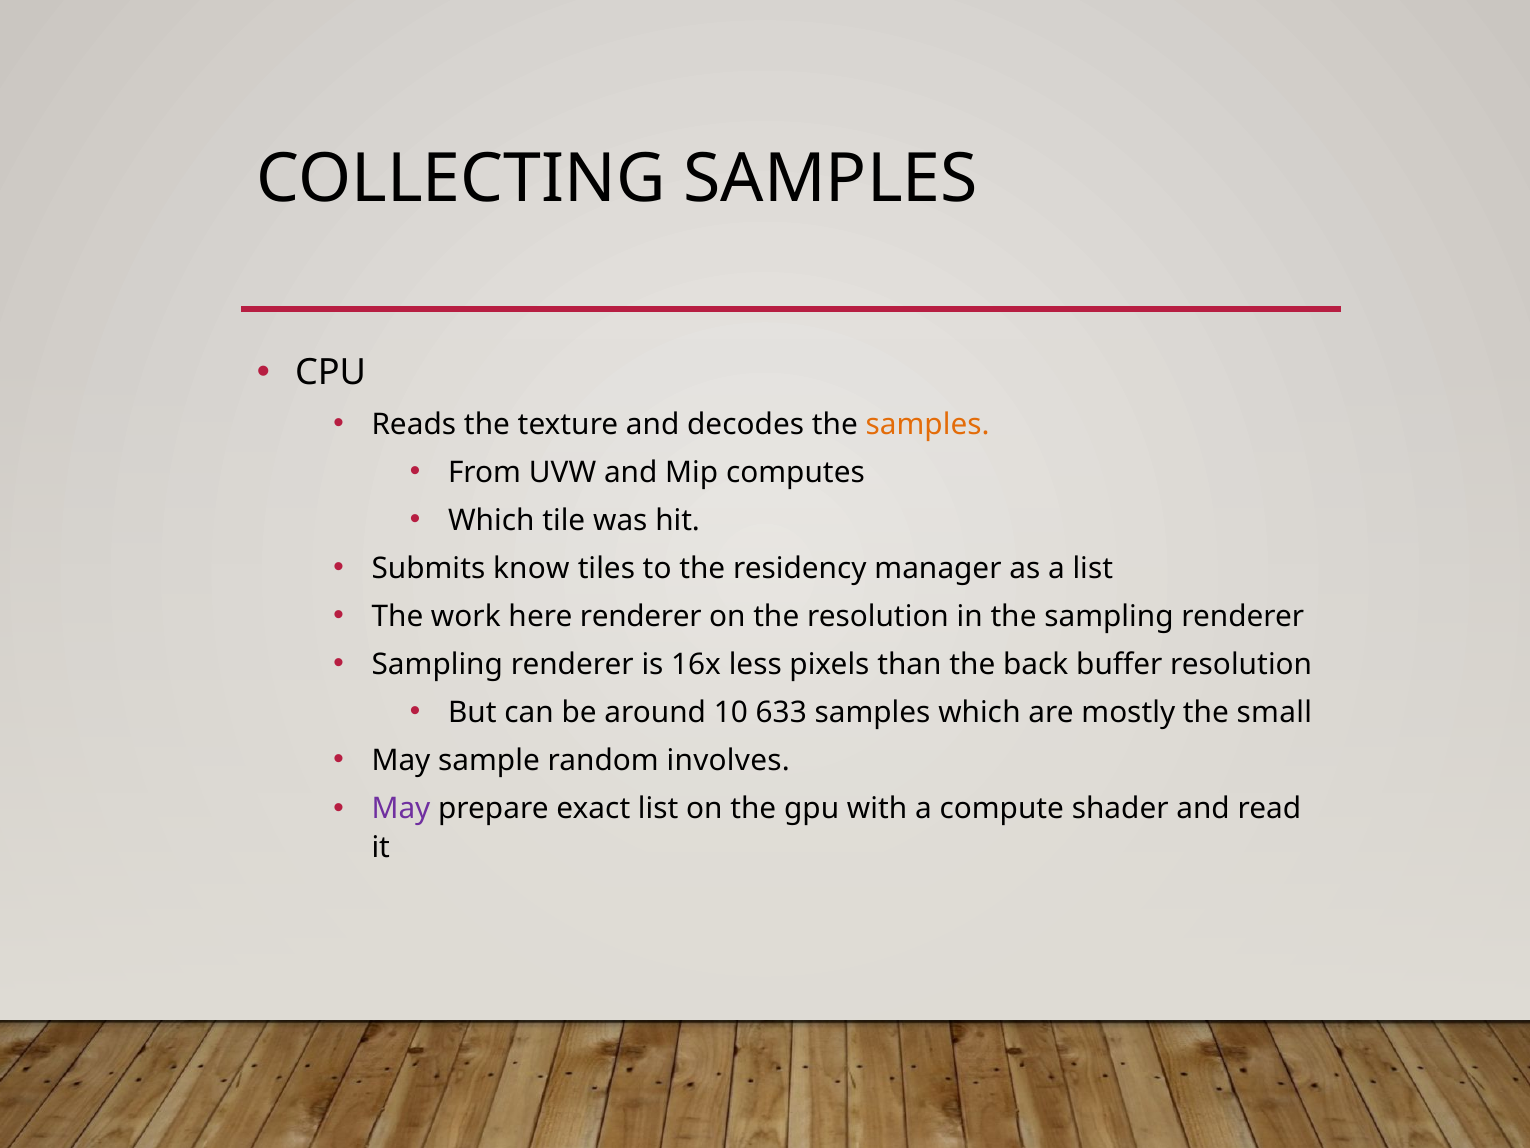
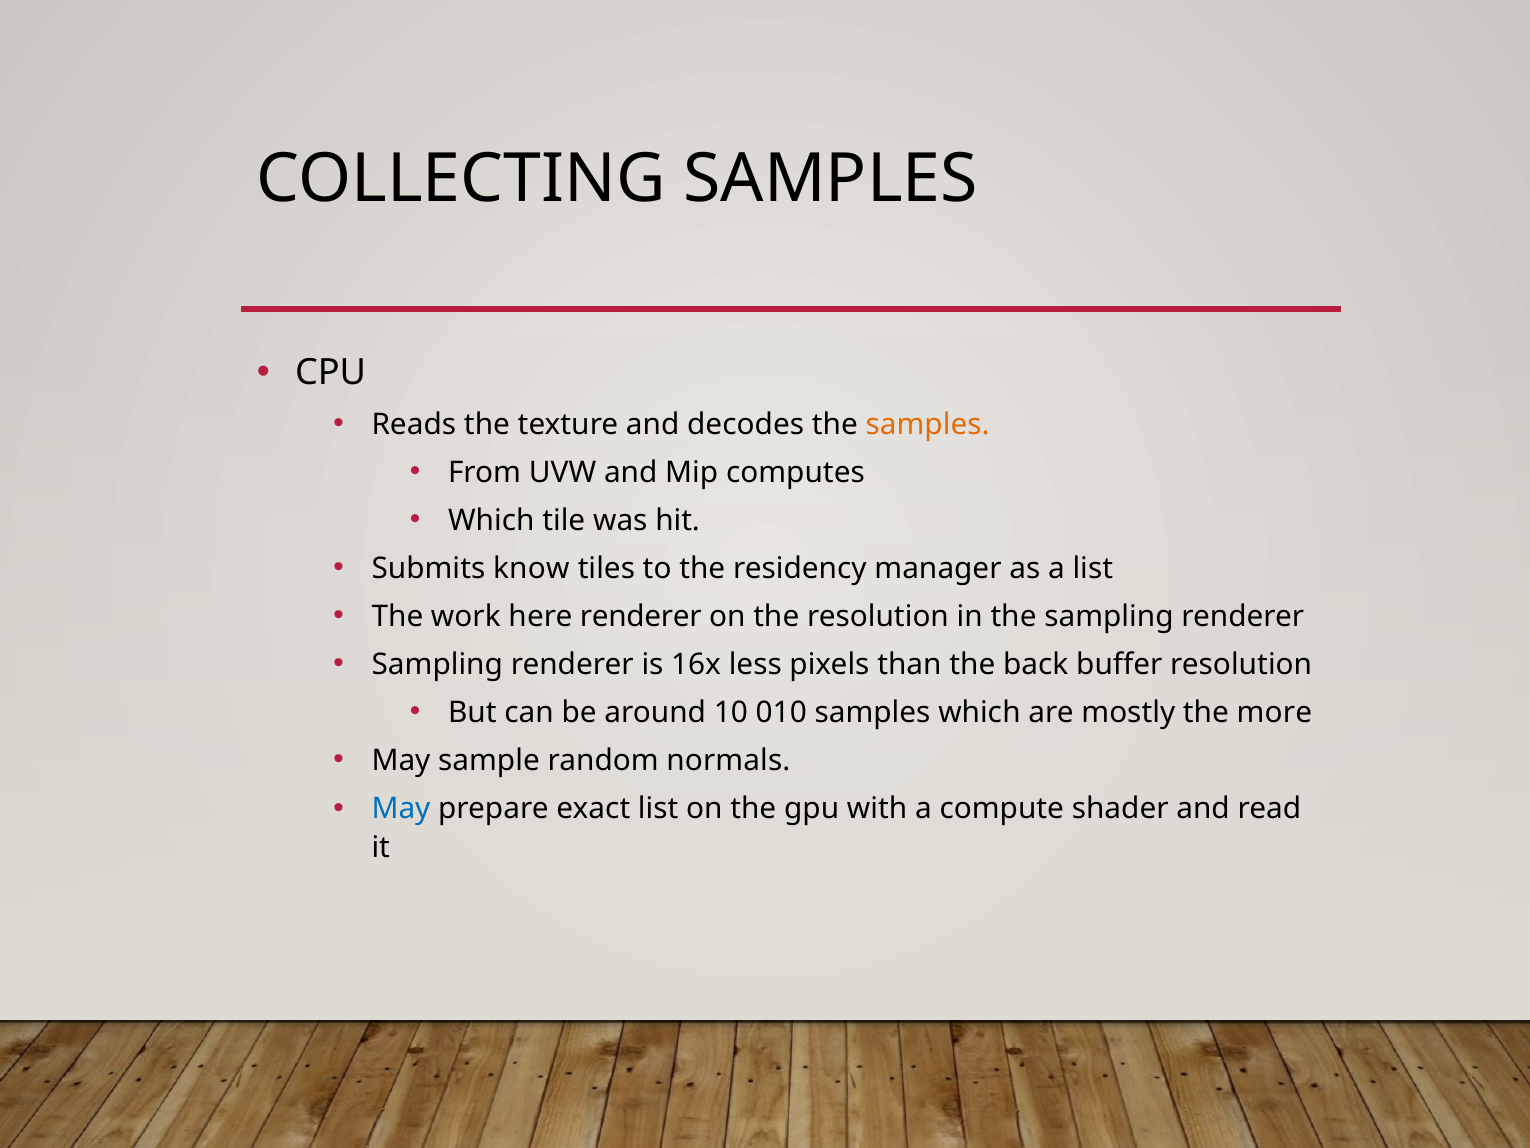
633: 633 -> 010 (781, 712)
small: small -> more (1274, 712)
involves: involves -> normals (728, 760)
May colour: purple -> blue (401, 809)
